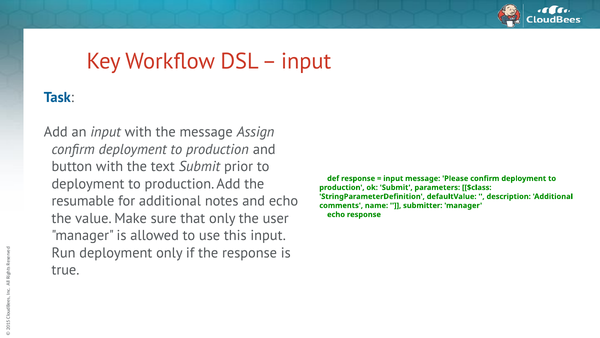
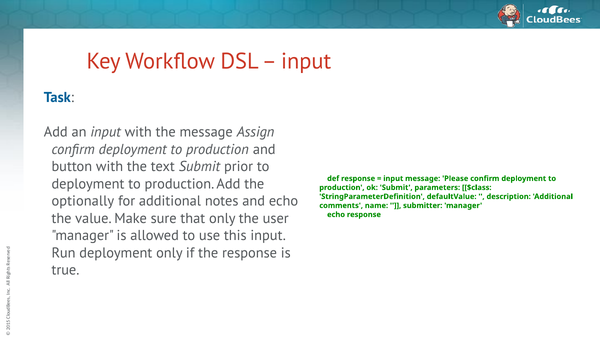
resumable: resumable -> optionally (83, 201)
